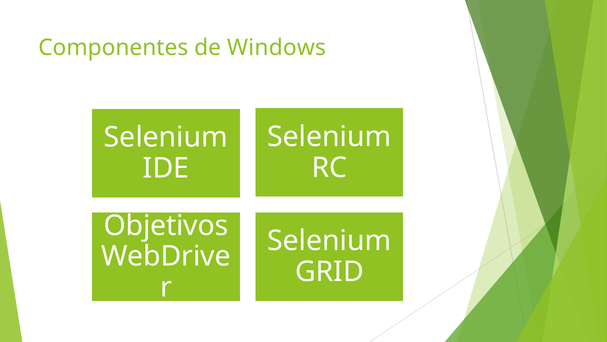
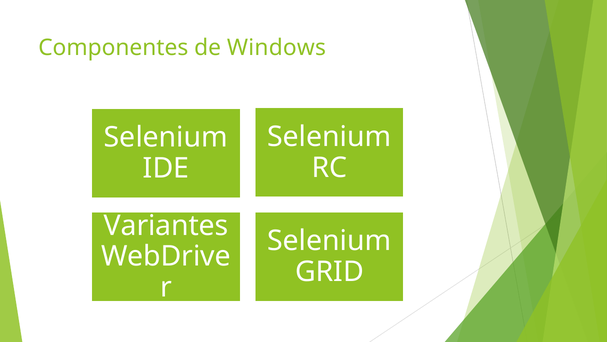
Objetivos: Objetivos -> Variantes (166, 225)
